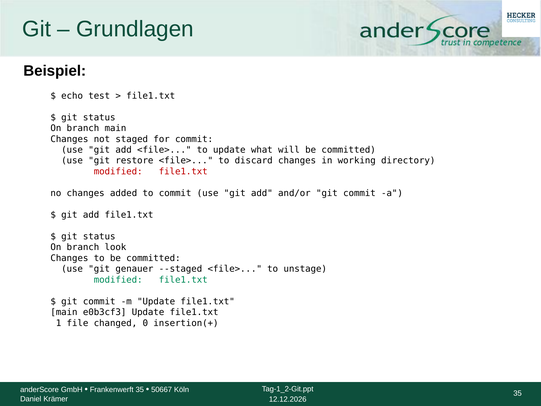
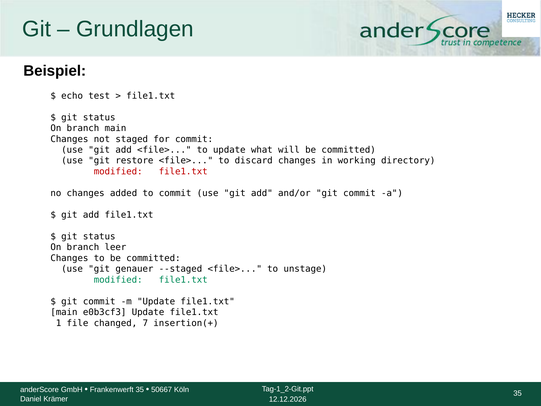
look: look -> leer (115, 247)
0: 0 -> 7 (145, 323)
